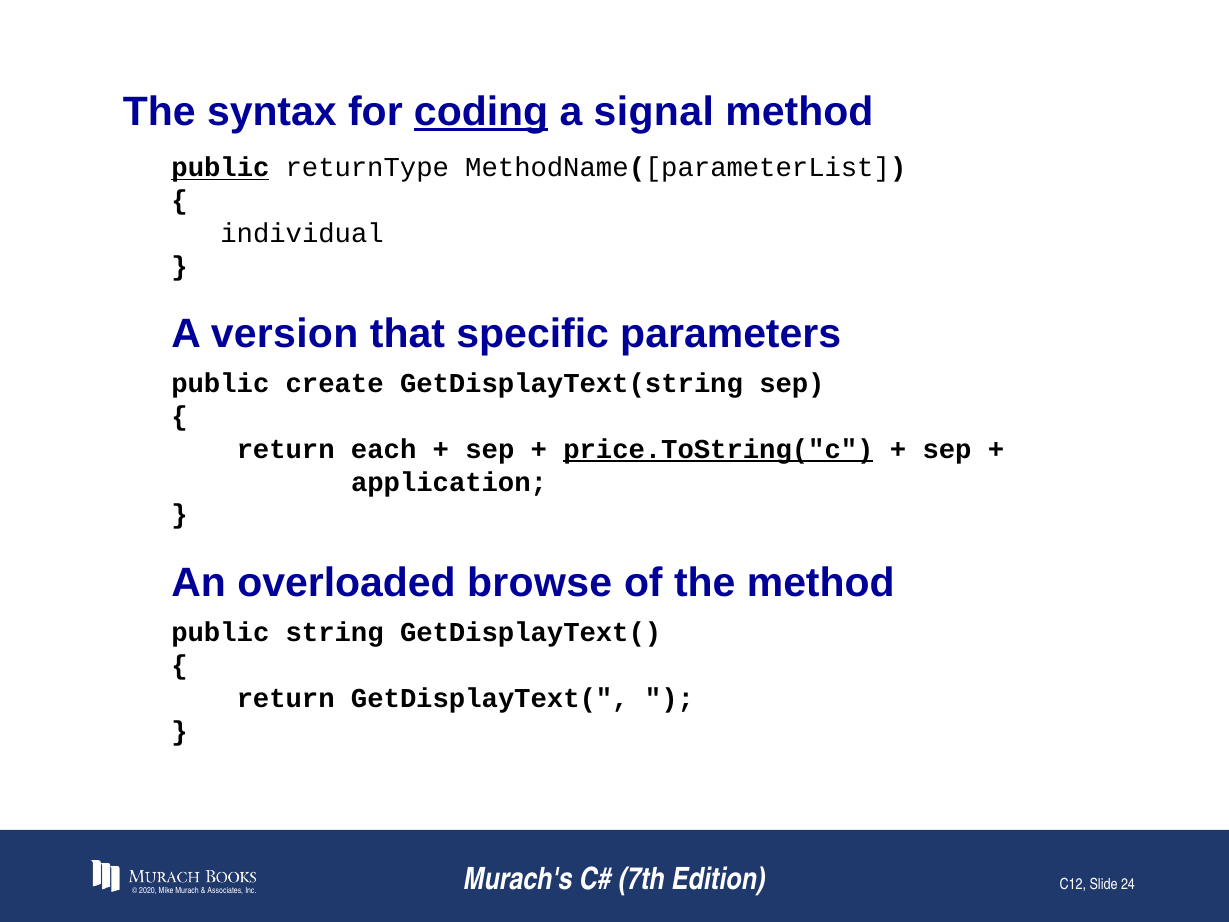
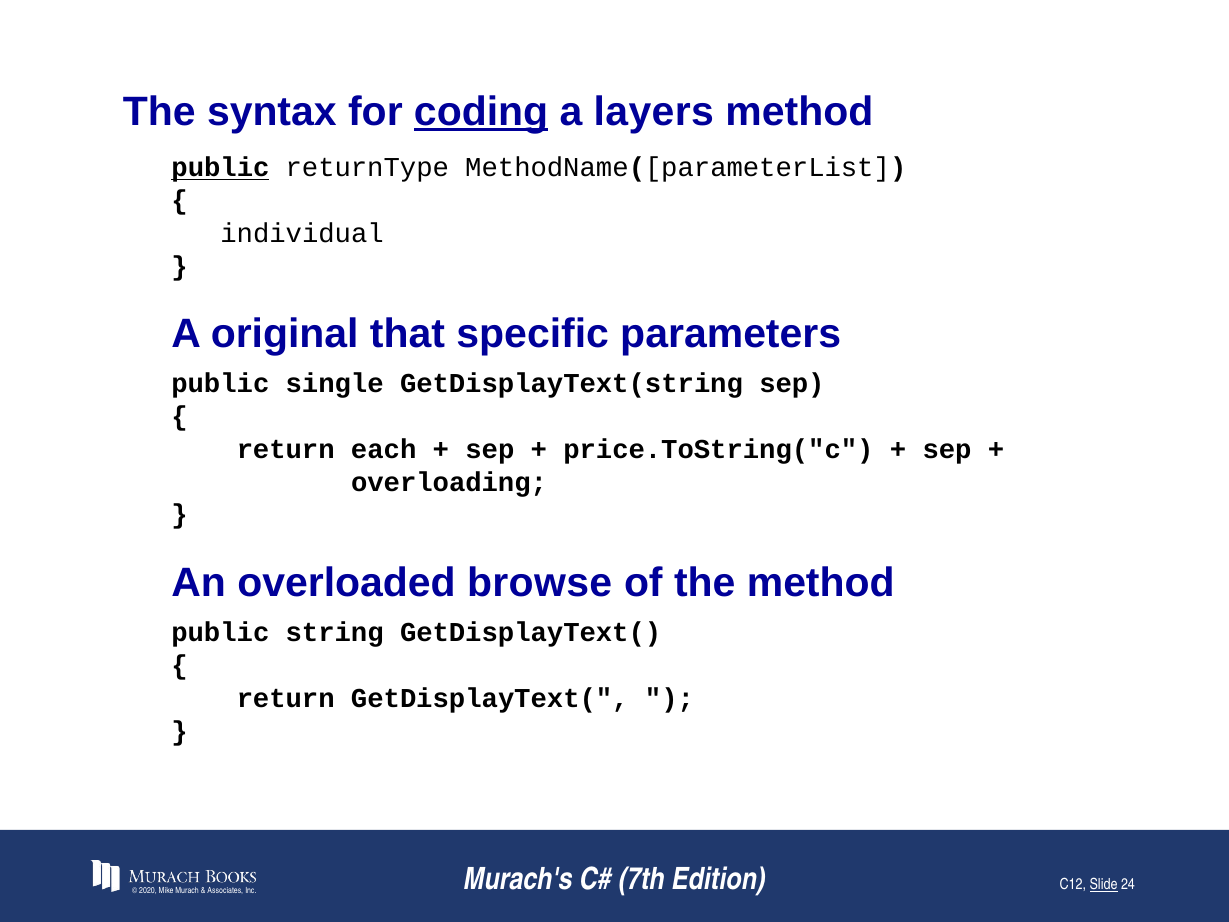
signal: signal -> layers (654, 112)
version: version -> original (285, 334)
create: create -> single (335, 384)
price.ToString("c underline: present -> none (718, 449)
application: application -> overloading (449, 482)
Slide underline: none -> present (1104, 884)
